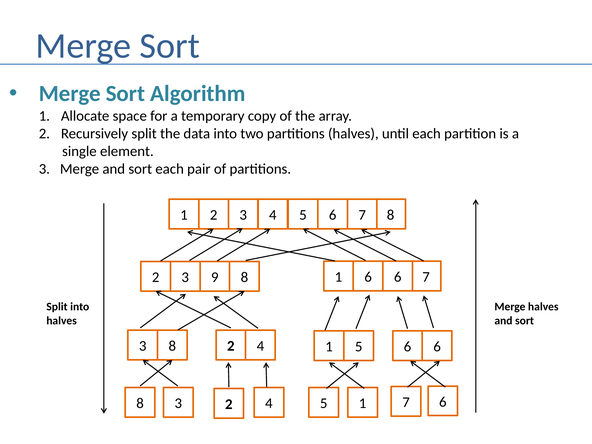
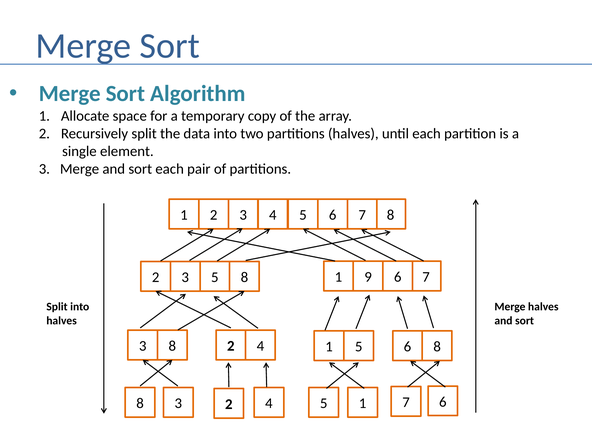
3 9: 9 -> 5 (215, 277)
2 1 6: 6 -> 9 (368, 277)
1 6 6: 6 -> 8 (437, 347)
